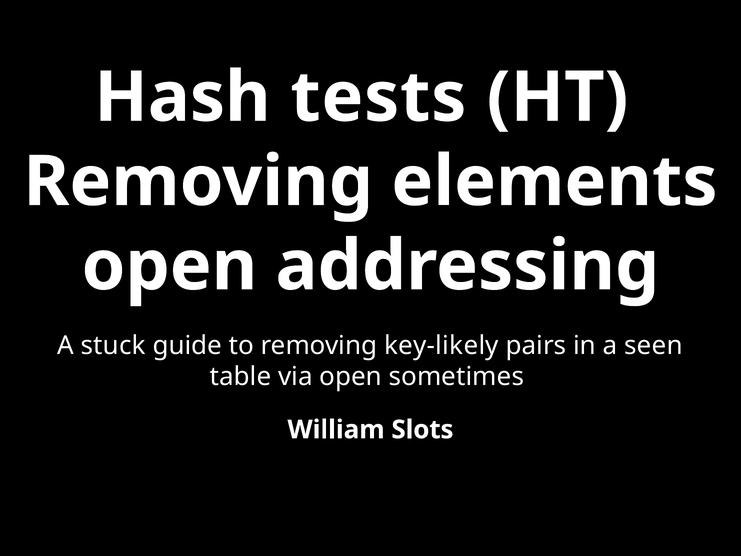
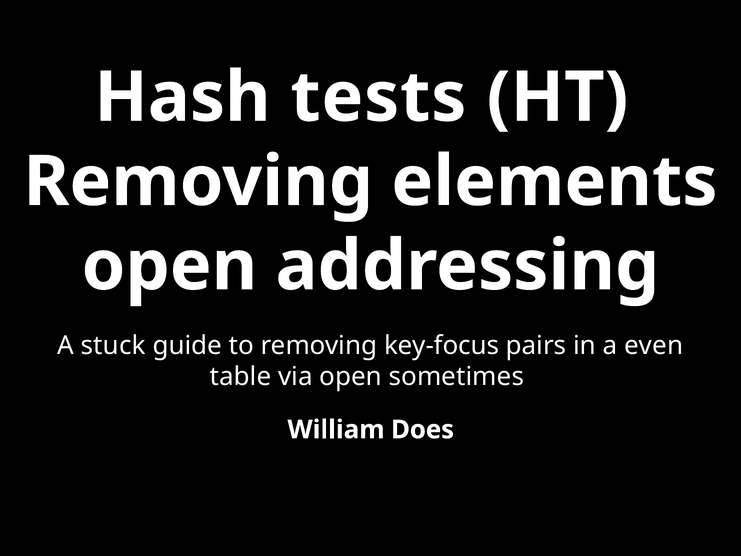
key-likely: key-likely -> key-focus (442, 345)
seen: seen -> even (654, 345)
Slots: Slots -> Does (423, 430)
